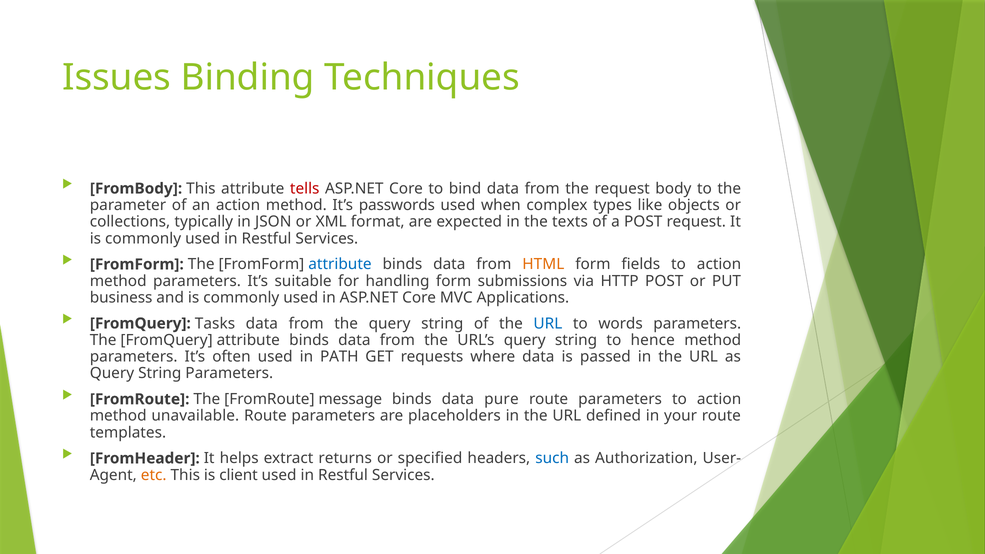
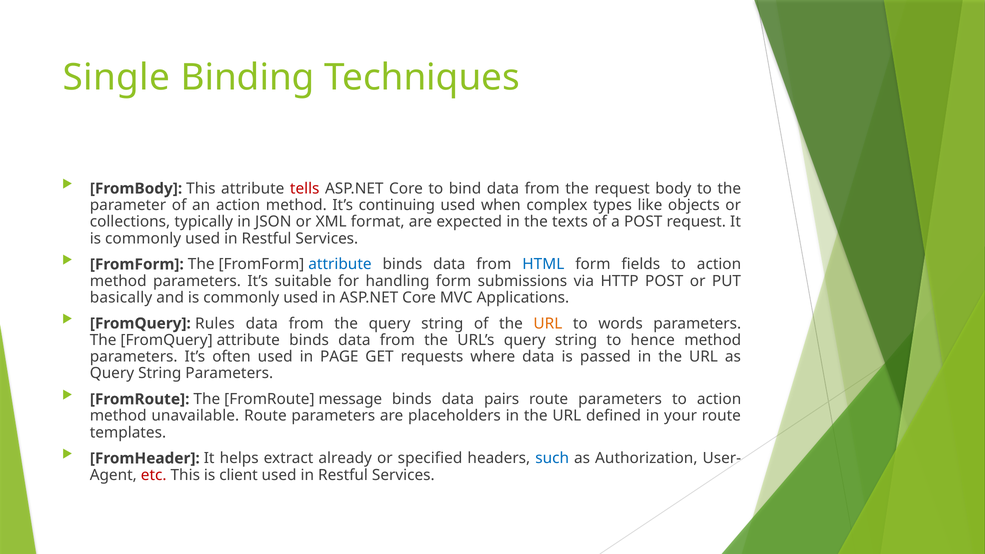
Issues: Issues -> Single (116, 78)
passwords: passwords -> continuing (397, 205)
HTML colour: orange -> blue (543, 264)
business: business -> basically (121, 298)
Tasks: Tasks -> Rules (215, 323)
URL colour: blue -> orange (548, 323)
PATH: PATH -> PAGE (339, 357)
pure: pure -> pairs (502, 399)
returns: returns -> already (345, 458)
etc colour: orange -> red (154, 475)
